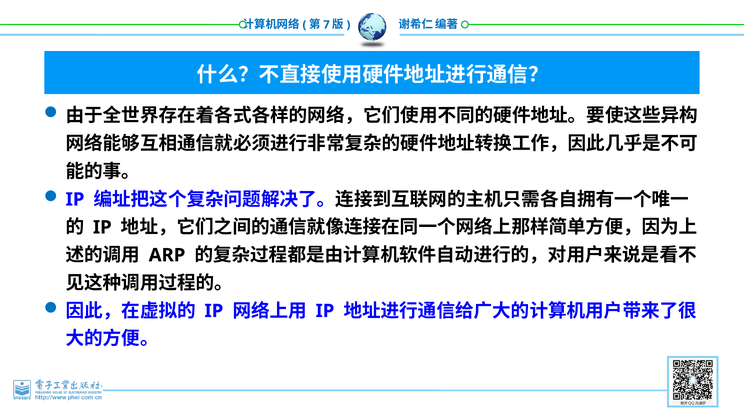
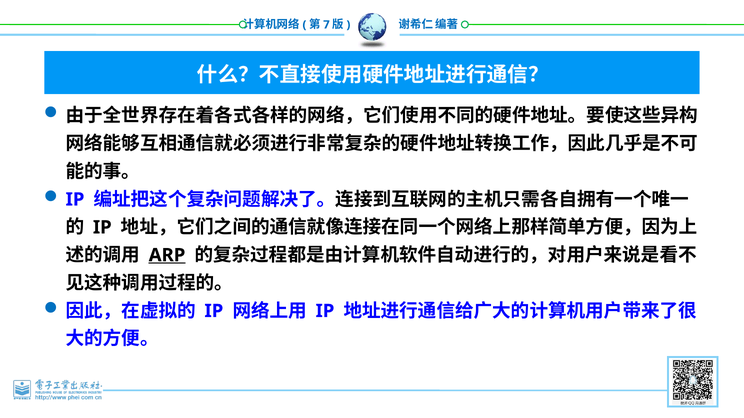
ARP underline: none -> present (167, 255)
